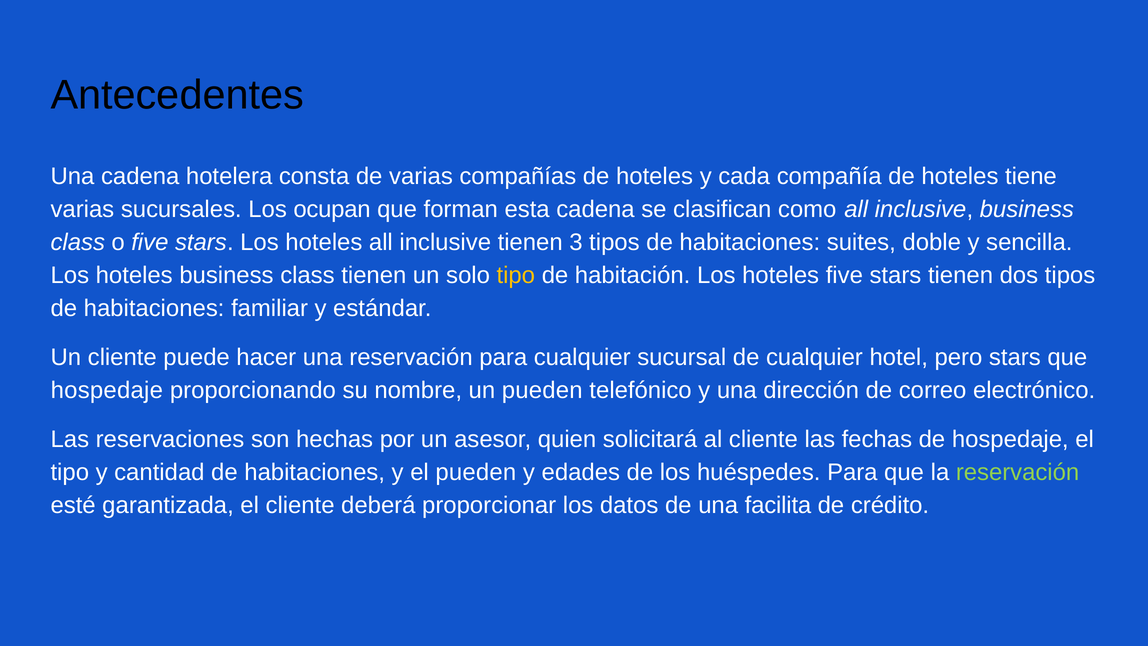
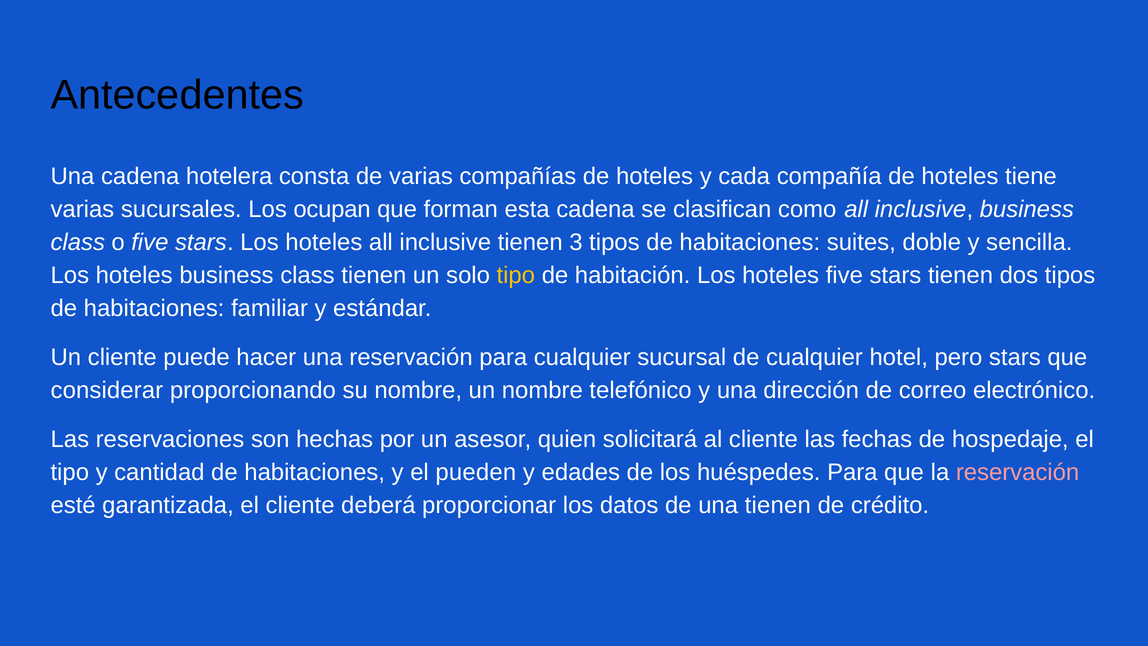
hospedaje: hospedaje -> considerar (107, 390)
un pueden: pueden -> nombre (542, 390)
reservación colour: light green -> pink (1018, 472)
una facilita: facilita -> tienen (778, 505)
